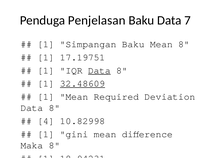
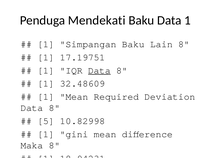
Penjelasan: Penjelasan -> Mendekati (97, 20)
Data 7: 7 -> 1 (188, 20)
Baku Mean: Mean -> Lain (161, 44)
32.48609 underline: present -> none (83, 84)
4: 4 -> 5 (46, 121)
